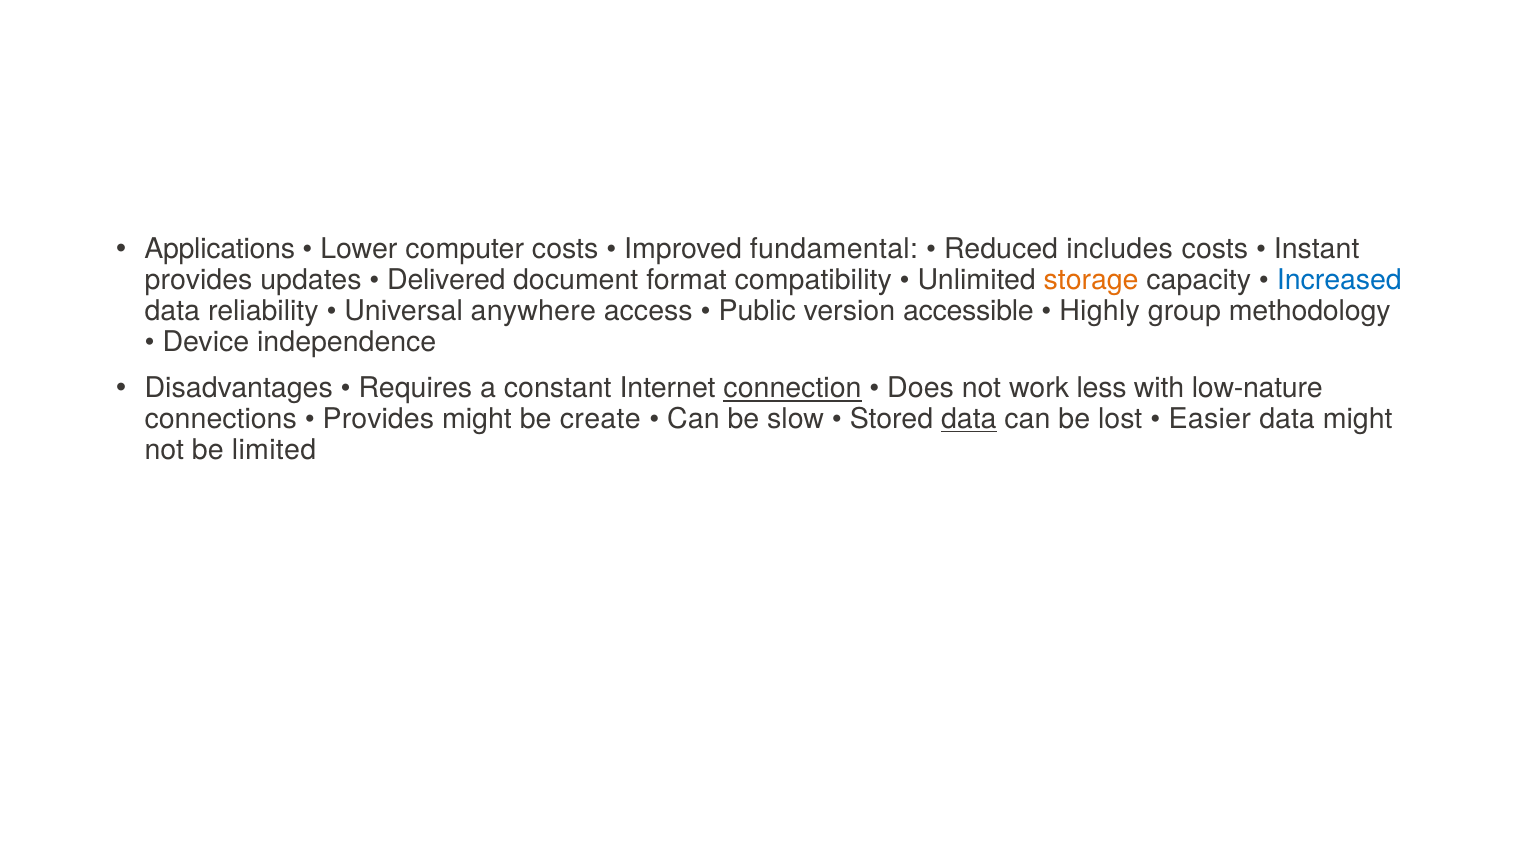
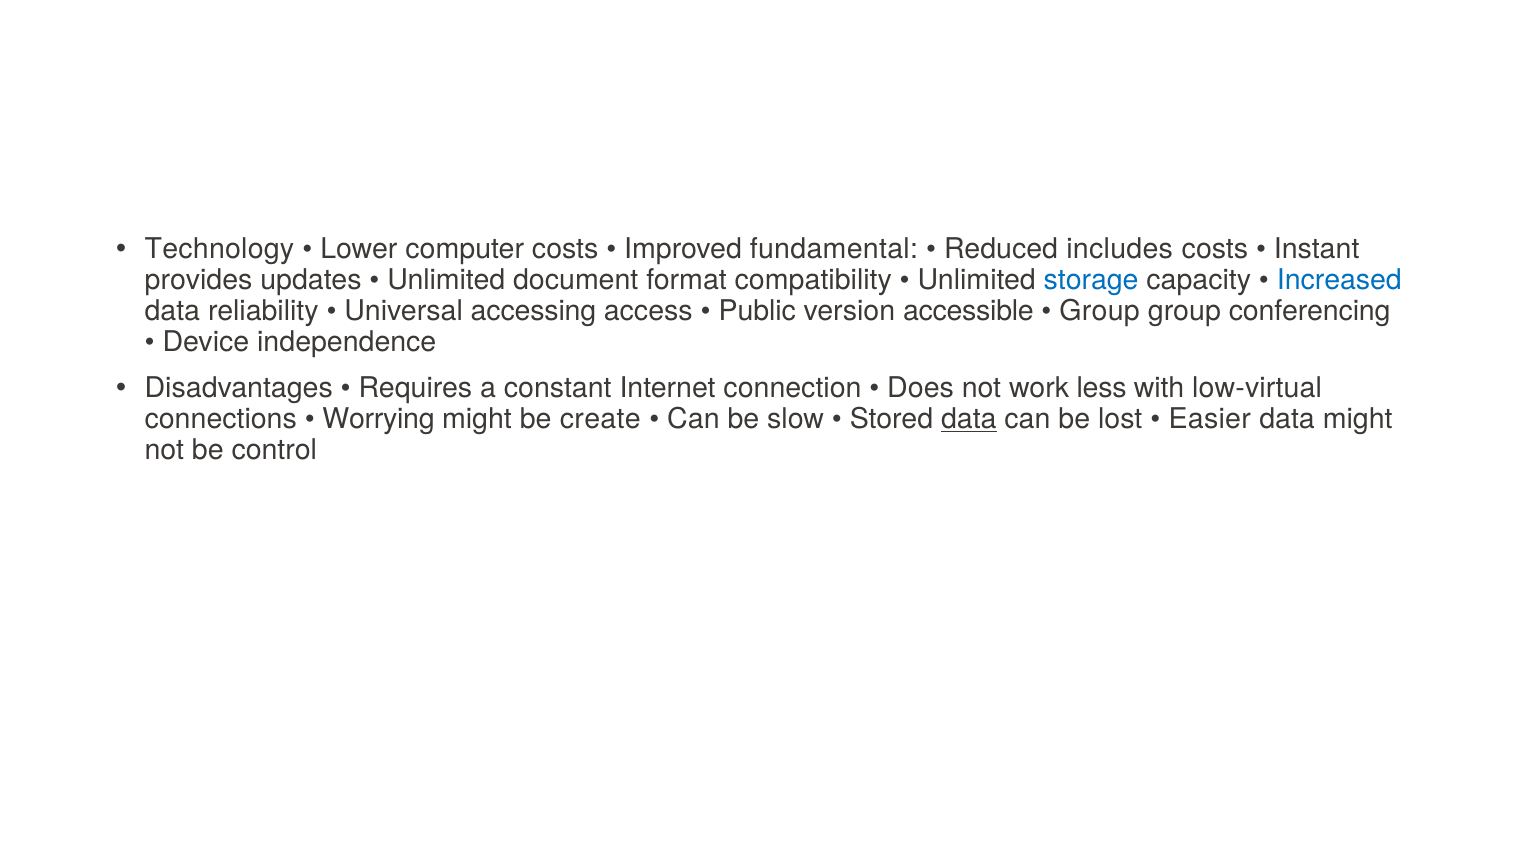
Applications: Applications -> Technology (219, 249)
Delivered: Delivered -> Unlimited (446, 280)
storage colour: orange -> blue (1091, 280)
anywhere: anywhere -> accessing (534, 311)
Highly: Highly -> Group (1100, 311)
methodology: methodology -> conferencing (1310, 311)
connection underline: present -> none (793, 388)
low-nature: low-nature -> low-virtual (1257, 388)
Provides: Provides -> Worrying (379, 419)
limited: limited -> control (274, 450)
